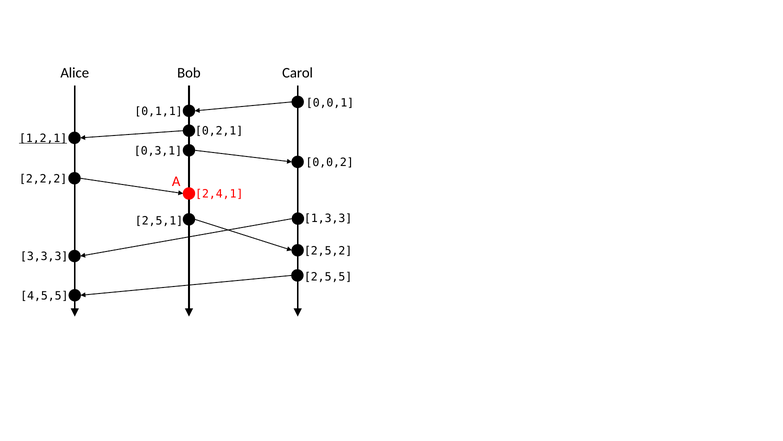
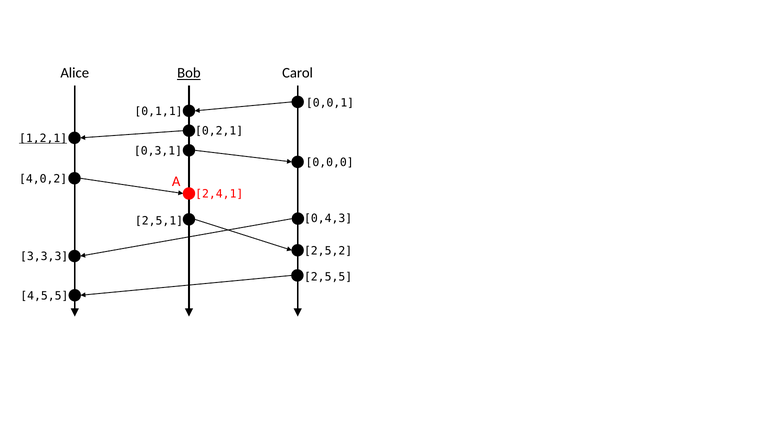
Bob underline: none -> present (189, 73)
0,0,2: 0,0,2 -> 0,0,0 (330, 162)
2,2,2: 2,2,2 -> 4,0,2 (43, 179)
1,3,3: 1,3,3 -> 0,4,3 (328, 218)
